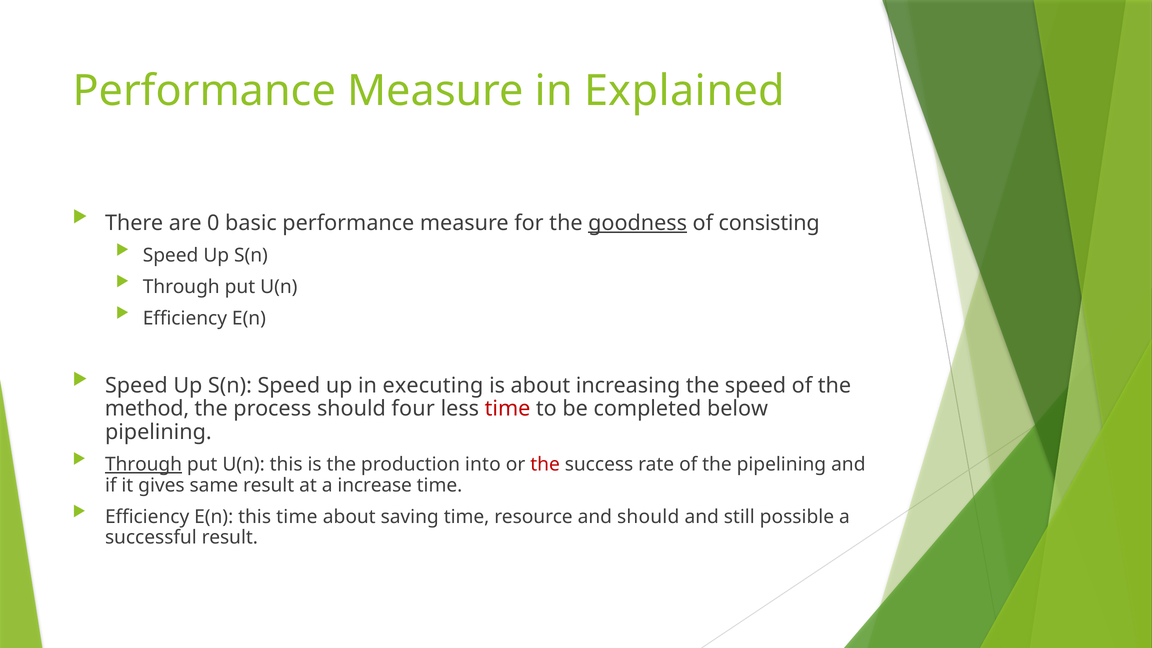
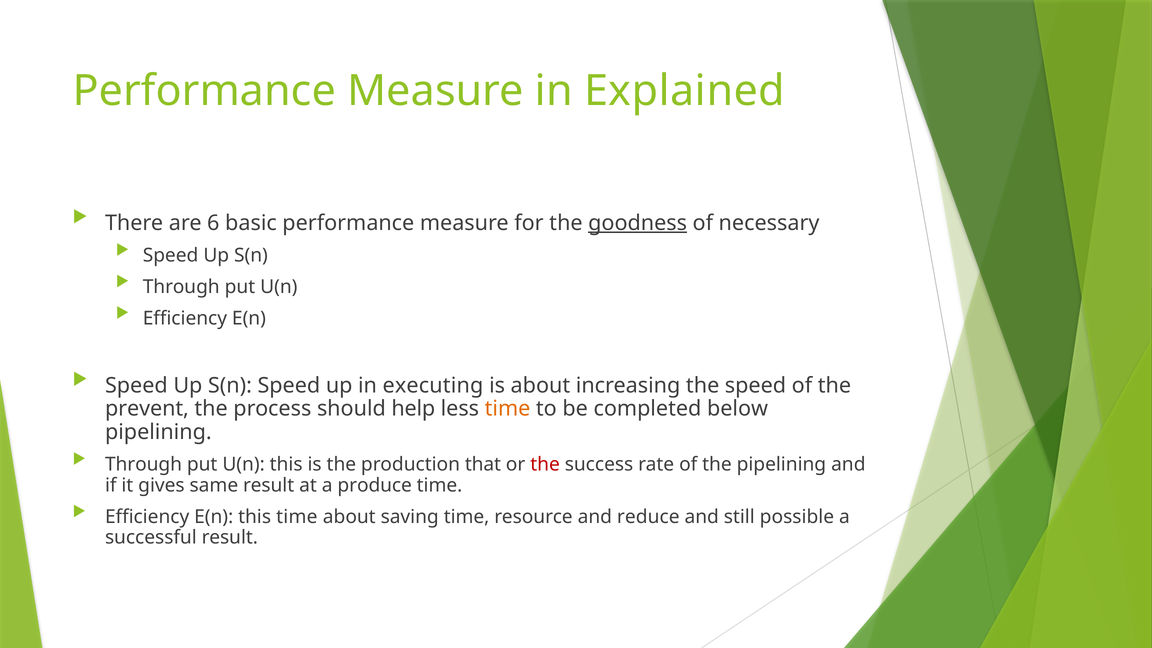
0: 0 -> 6 (213, 223)
consisting: consisting -> necessary (769, 223)
method: method -> prevent (147, 409)
four: four -> help (413, 409)
time colour: red -> orange (508, 409)
Through underline: present -> none (144, 465)
into: into -> that (483, 465)
increase: increase -> produce (375, 485)
and should: should -> reduce (648, 517)
